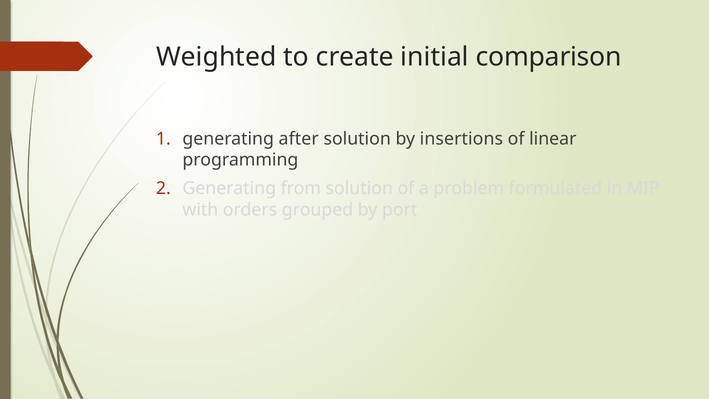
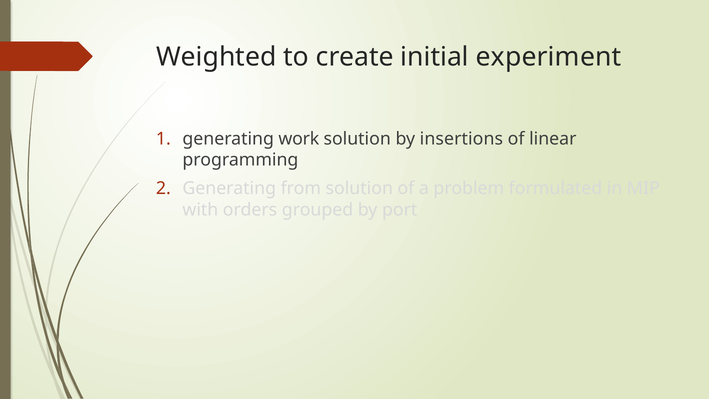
comparison: comparison -> experiment (549, 57)
after: after -> work (299, 139)
